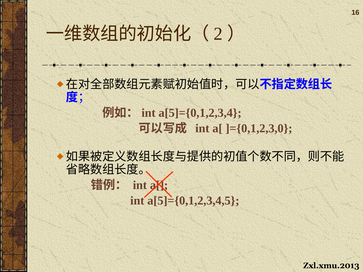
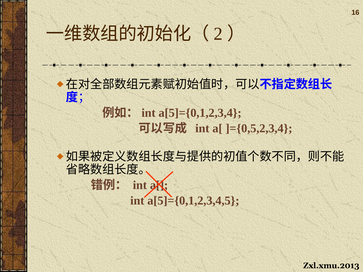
]={0,1,2,3,0: ]={0,1,2,3,0 -> ]={0,5,2,3,4 (259, 128)
